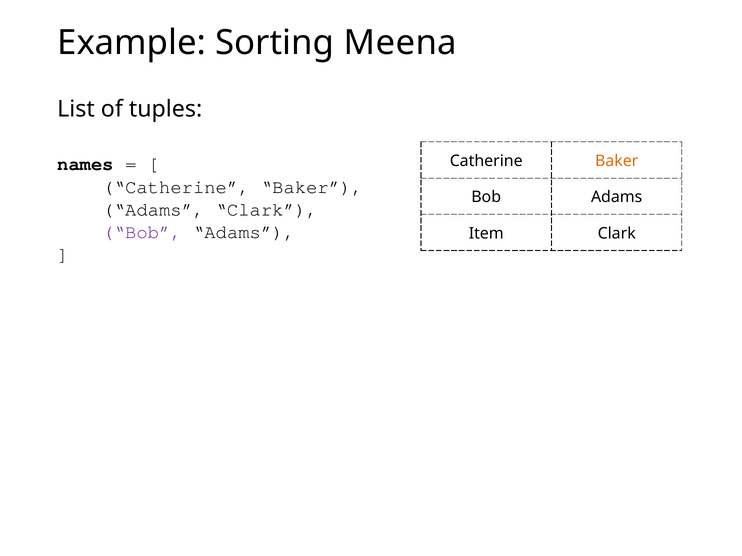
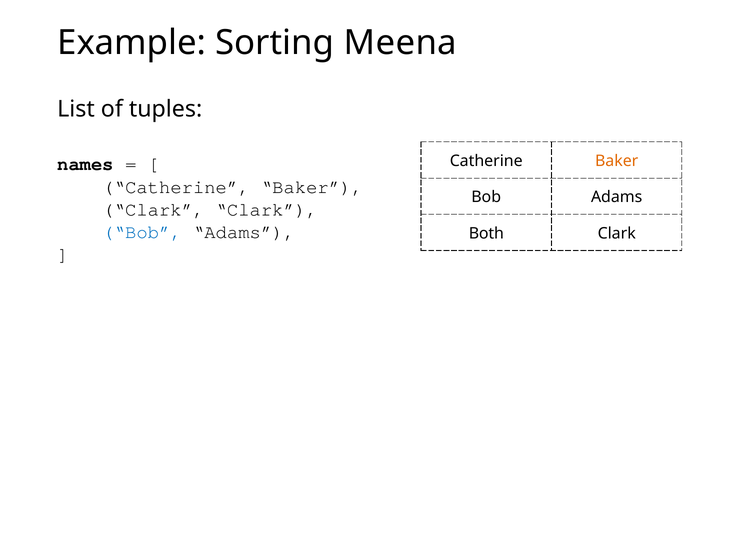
Adams: Adams -> Clark (153, 210)
Bob colour: purple -> blue (142, 232)
Item: Item -> Both (486, 234)
